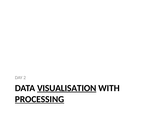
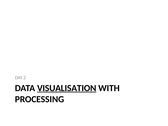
PROCESSING underline: present -> none (40, 99)
